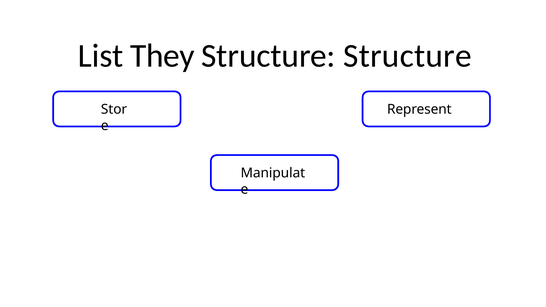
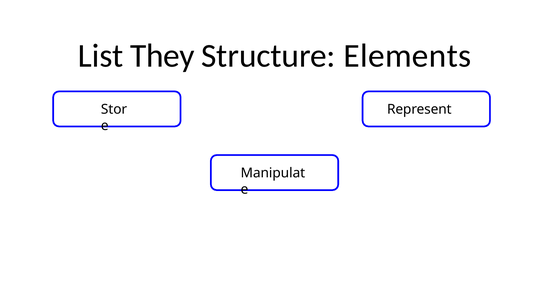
Structure Structure: Structure -> Elements (407, 56)
